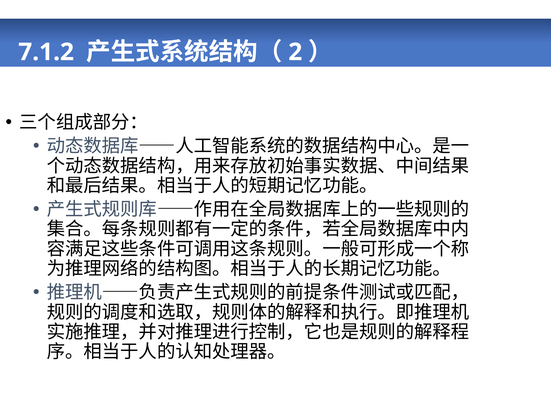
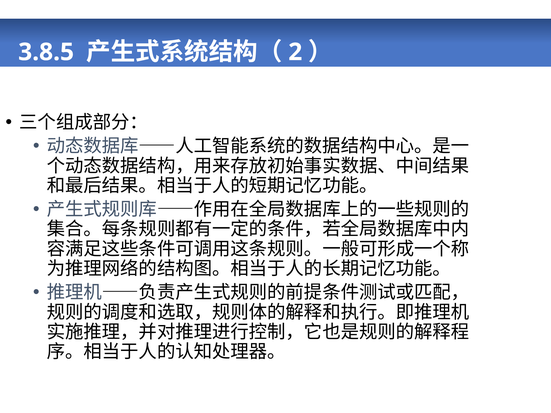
7.1.2: 7.1.2 -> 3.8.5 (46, 52)
